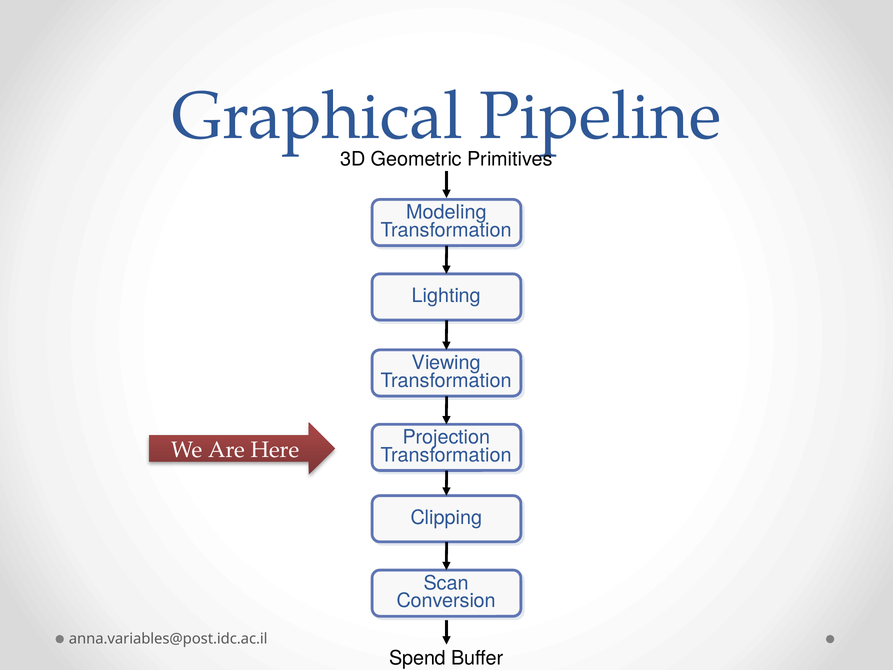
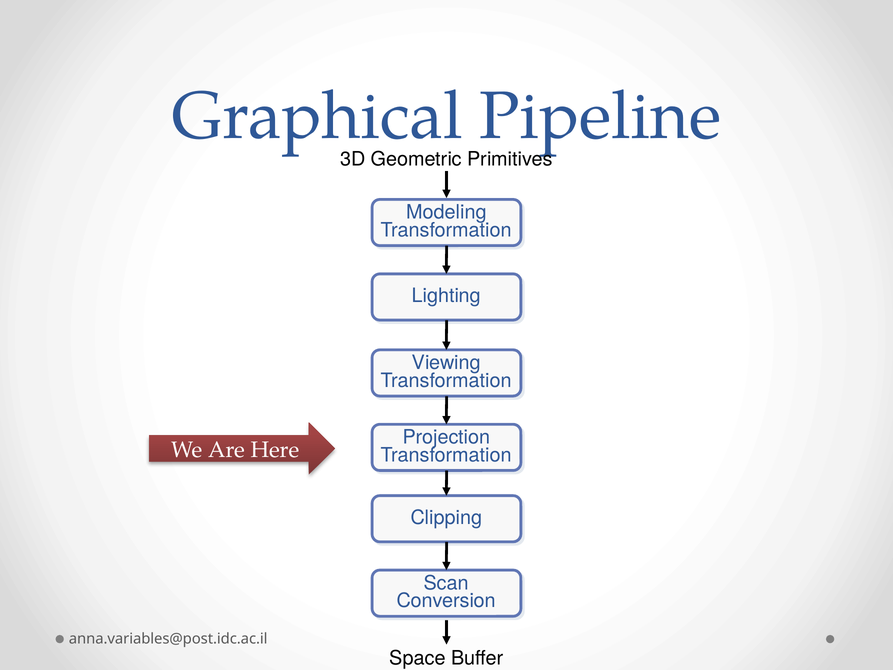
Spend: Spend -> Space (418, 658)
